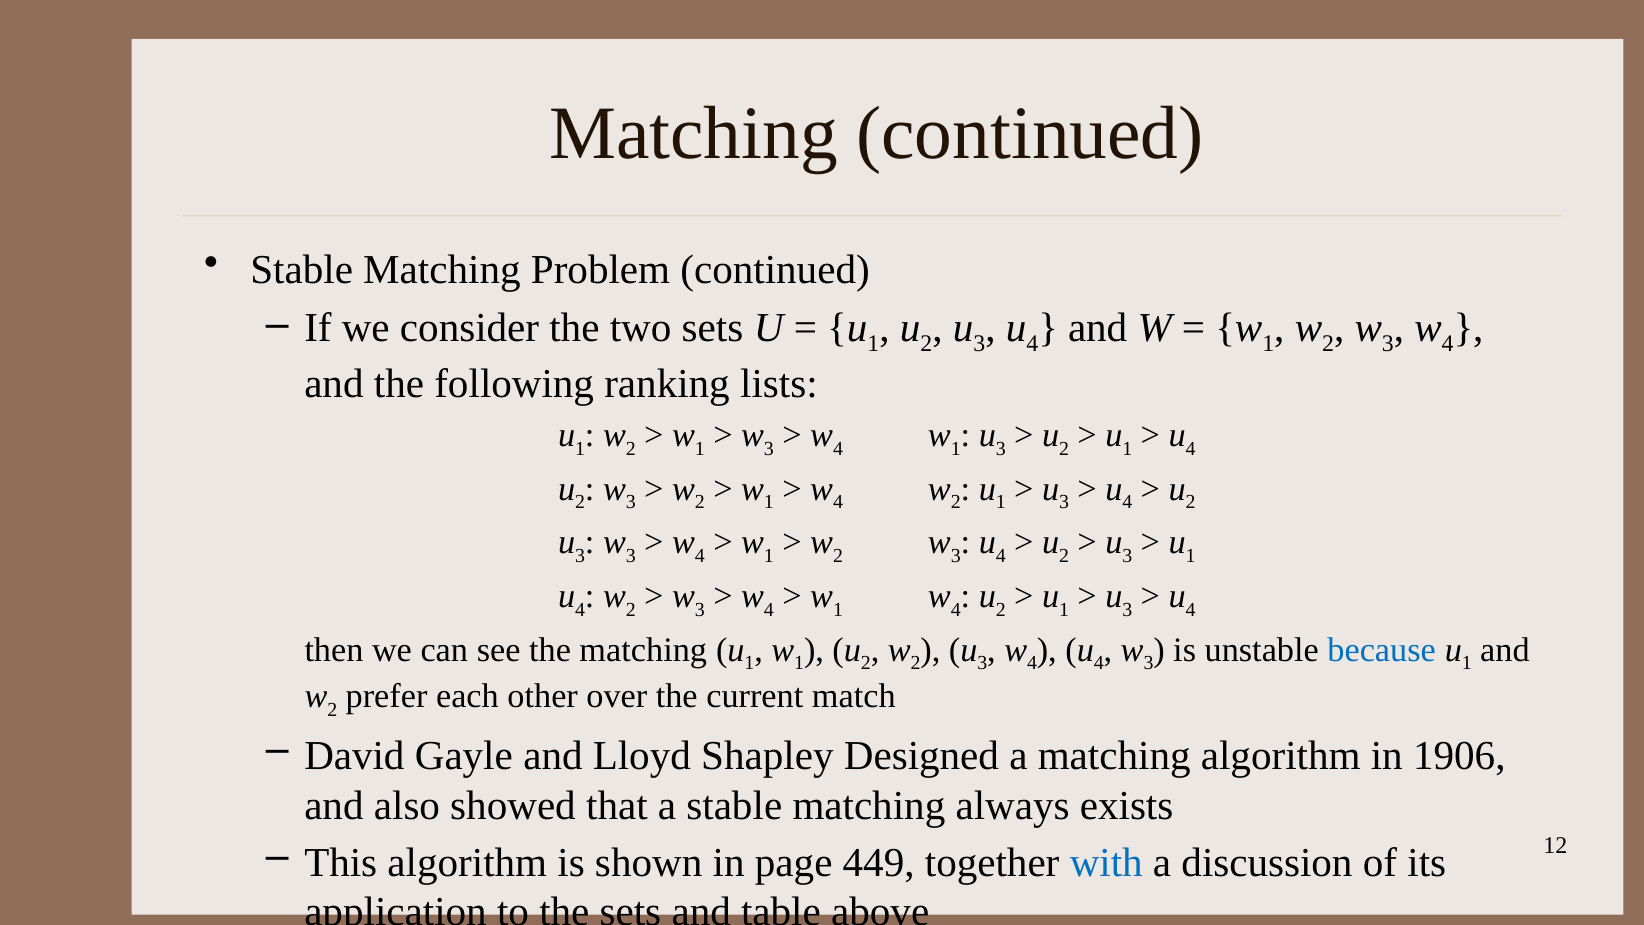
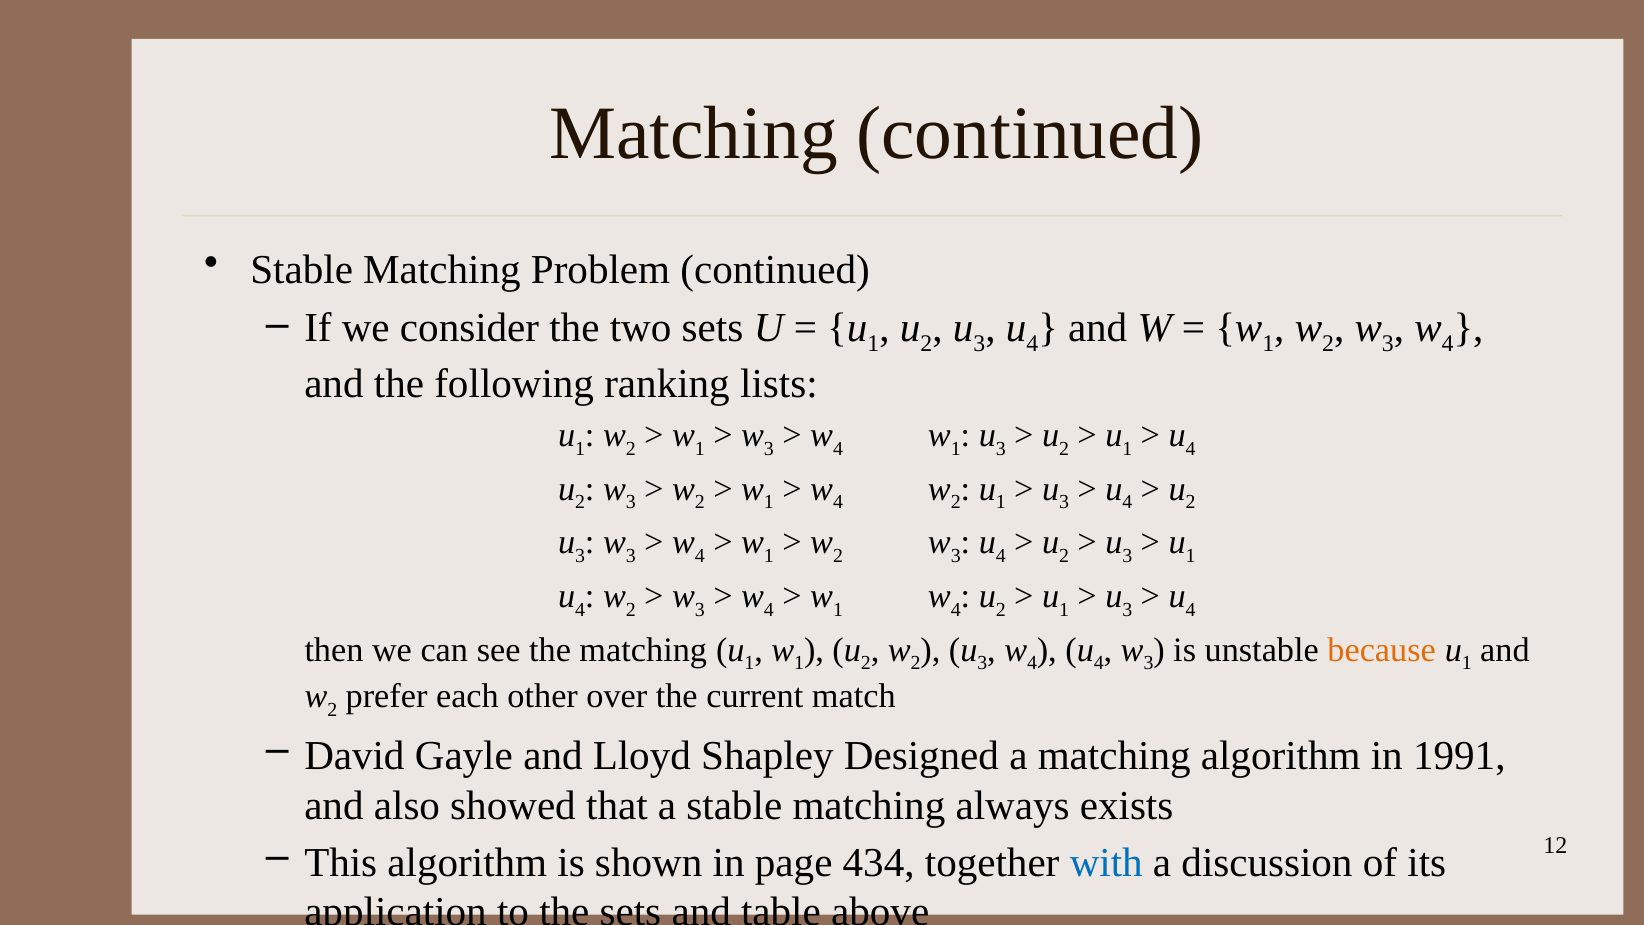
because colour: blue -> orange (1382, 650)
1906: 1906 -> 1991 (1459, 756)
449: 449 -> 434 (879, 863)
